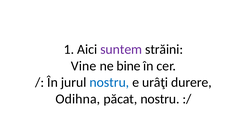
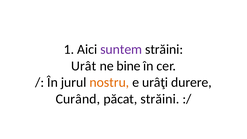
Vine: Vine -> Urât (84, 66)
nostru colour: blue -> orange (109, 82)
Odihna: Odihna -> Curând (78, 99)
păcat nostru: nostru -> străini (160, 99)
